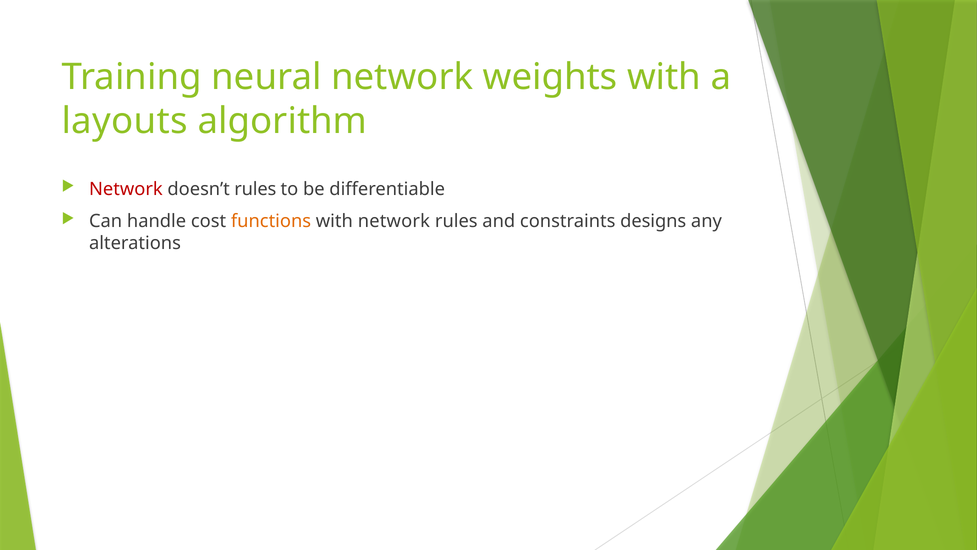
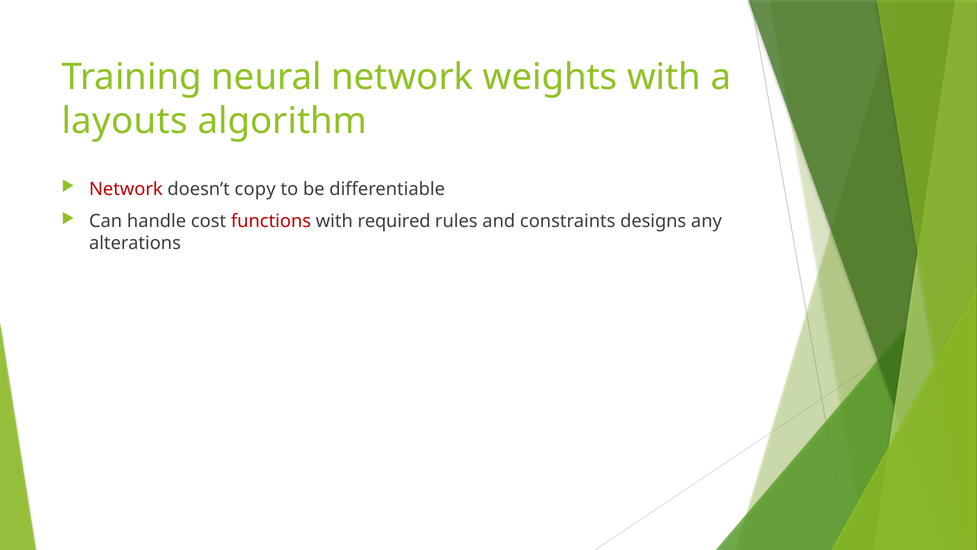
doesn’t rules: rules -> copy (255, 189)
functions colour: orange -> red (271, 221)
with network: network -> required (394, 221)
